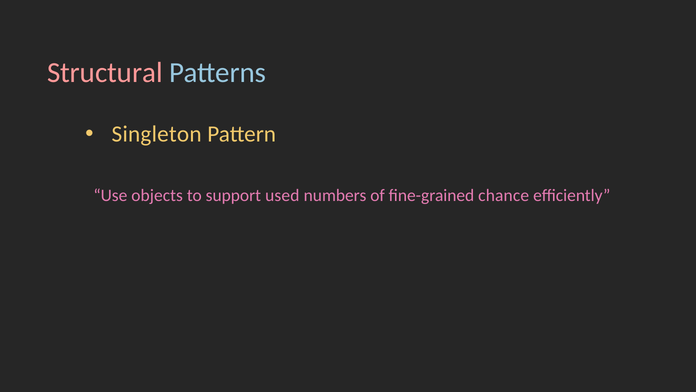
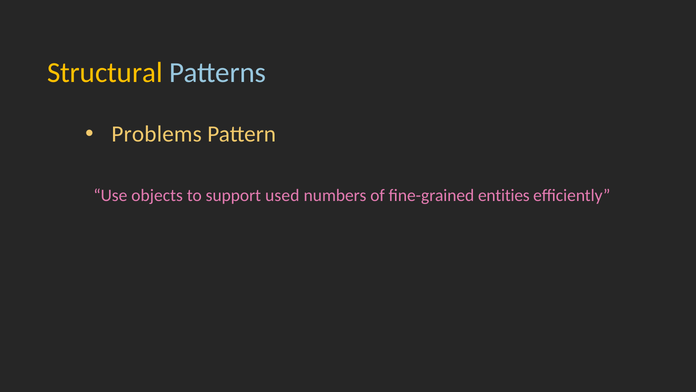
Structural colour: pink -> yellow (105, 73)
Singleton: Singleton -> Problems (157, 134)
chance: chance -> entities (504, 195)
